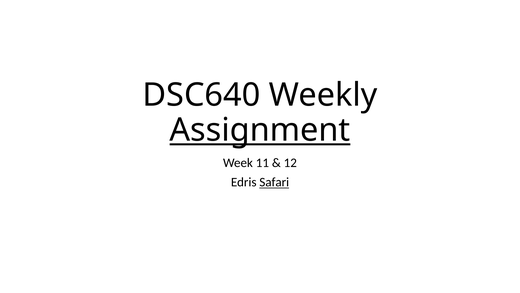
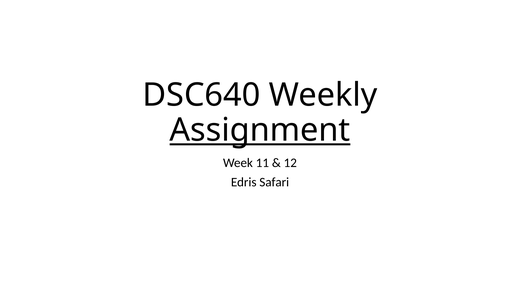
Safari underline: present -> none (274, 182)
